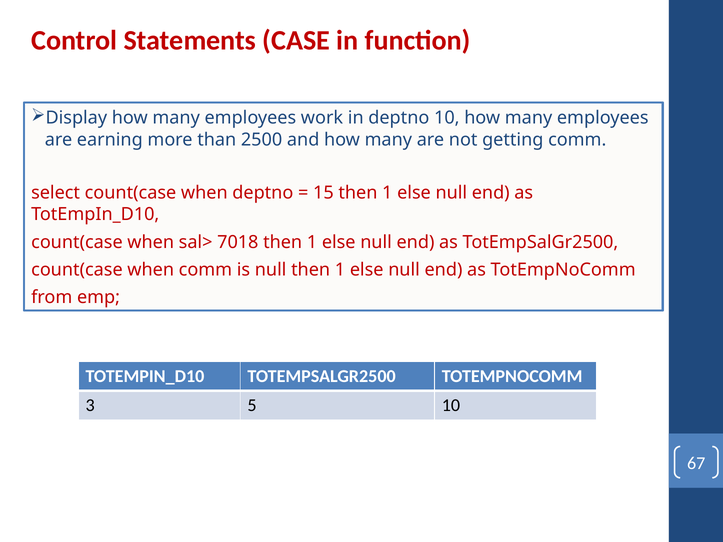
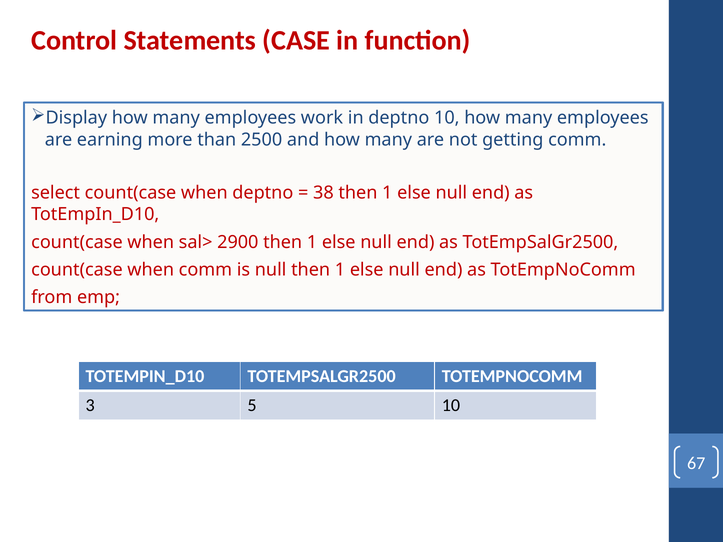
15: 15 -> 38 (323, 193)
7018: 7018 -> 2900 (238, 242)
